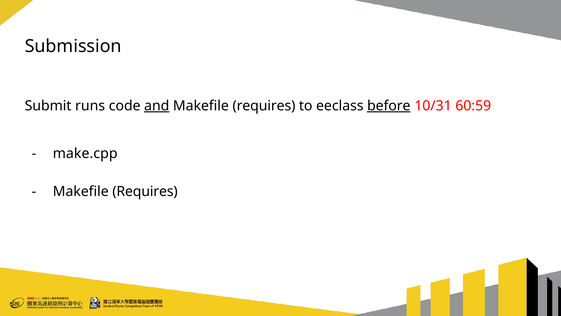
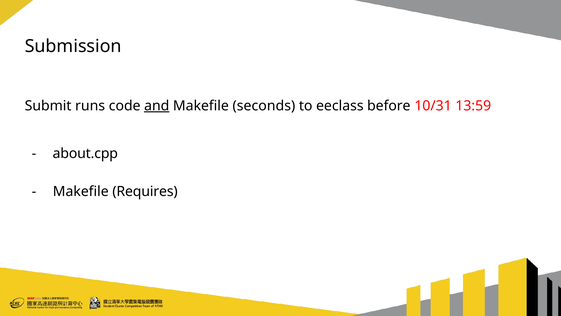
requires: requires -> seconds (264, 106)
before underline: present -> none (389, 106)
60:59: 60:59 -> 13:59 (473, 106)
make.cpp: make.cpp -> about.cpp (85, 153)
